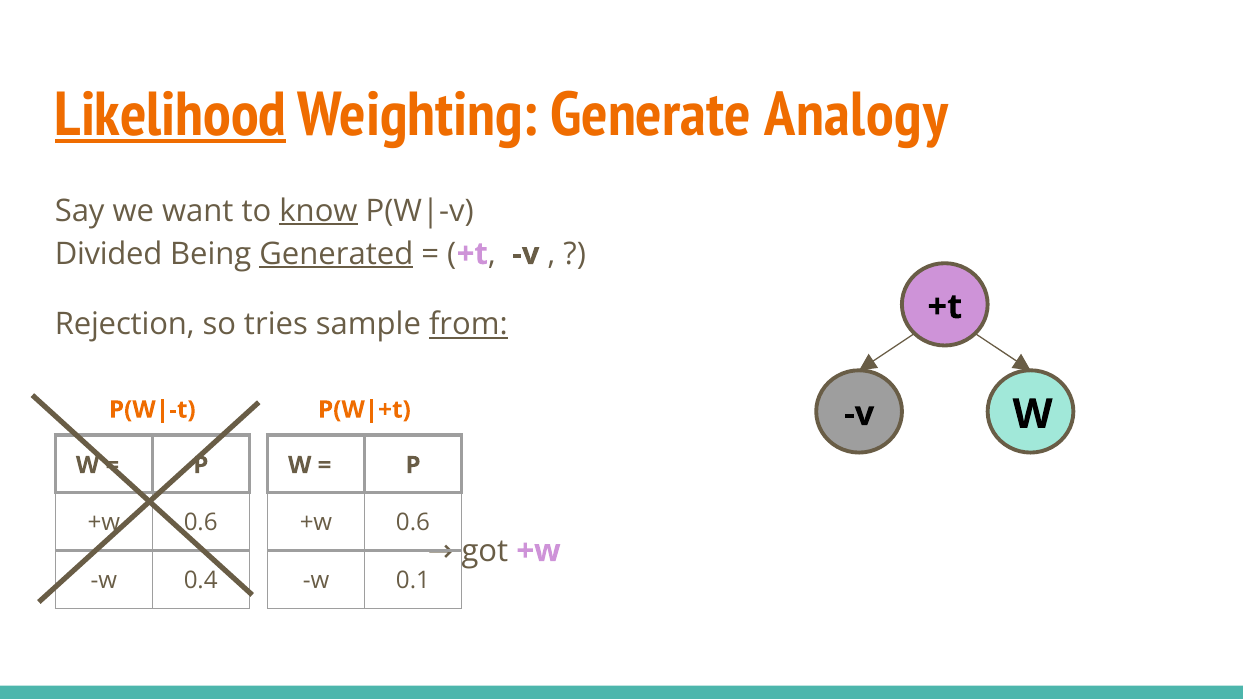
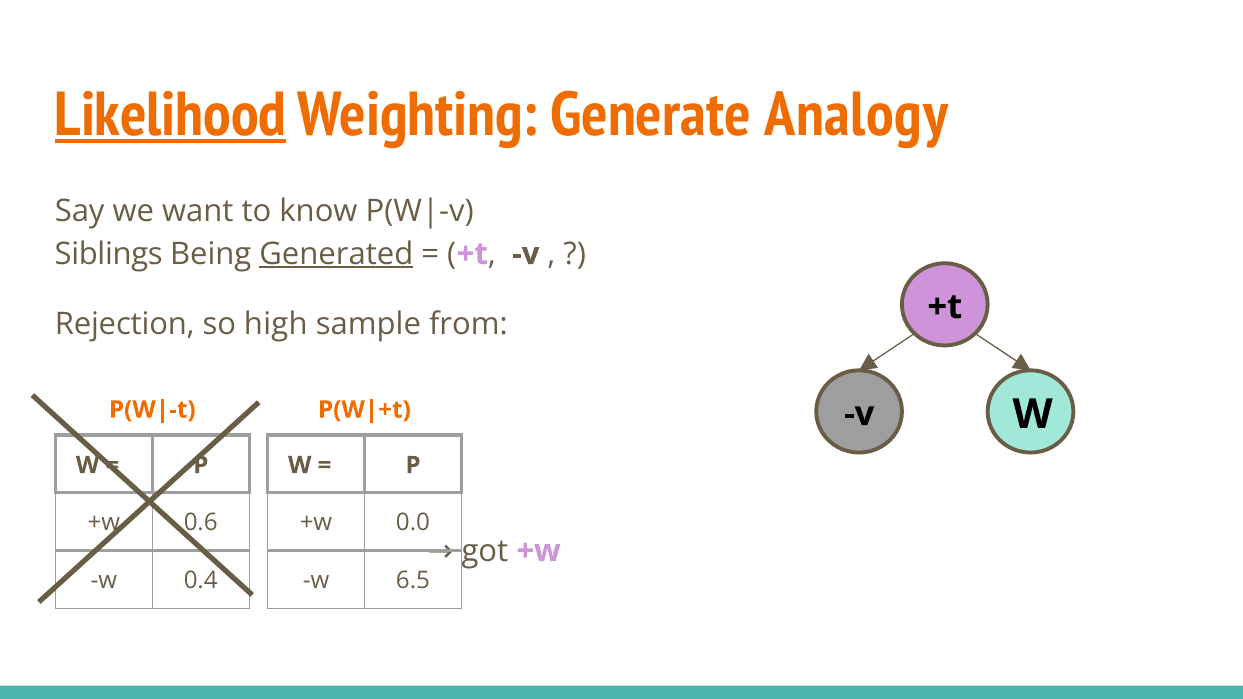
know underline: present -> none (318, 211)
Divided: Divided -> Siblings (109, 254)
tries: tries -> high (276, 324)
from underline: present -> none (468, 324)
0.6: 0.6 -> 0.0 (413, 523)
0.1: 0.1 -> 6.5 (413, 581)
